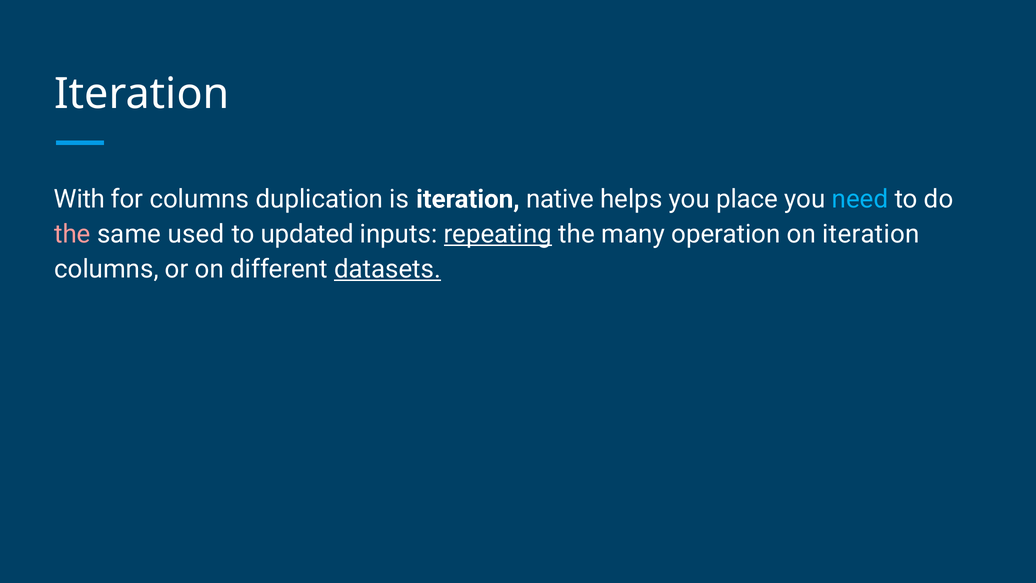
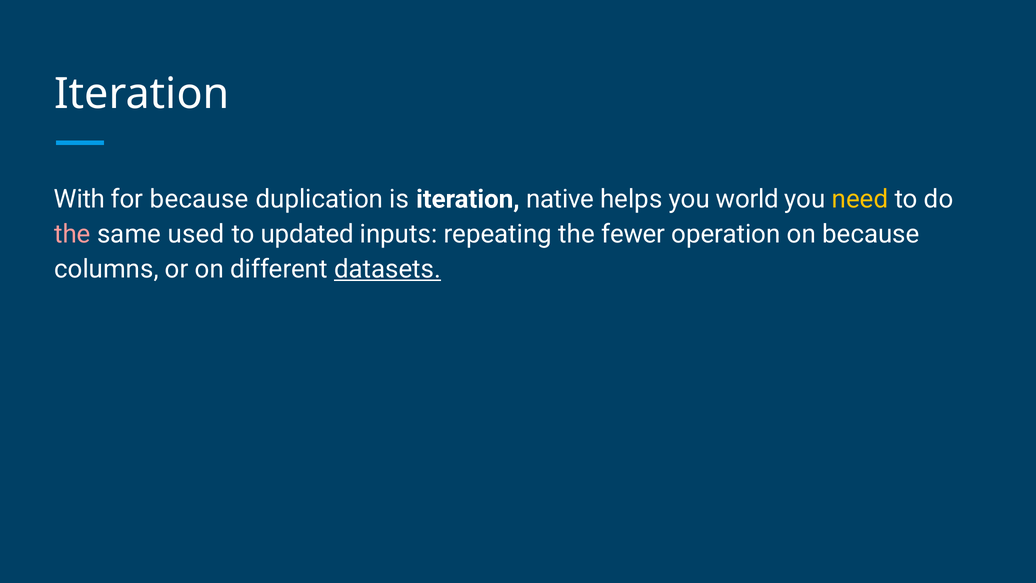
for columns: columns -> because (199, 199)
place: place -> world (747, 199)
need colour: light blue -> yellow (860, 199)
repeating underline: present -> none (498, 234)
many: many -> fewer (633, 234)
on iteration: iteration -> because (871, 234)
